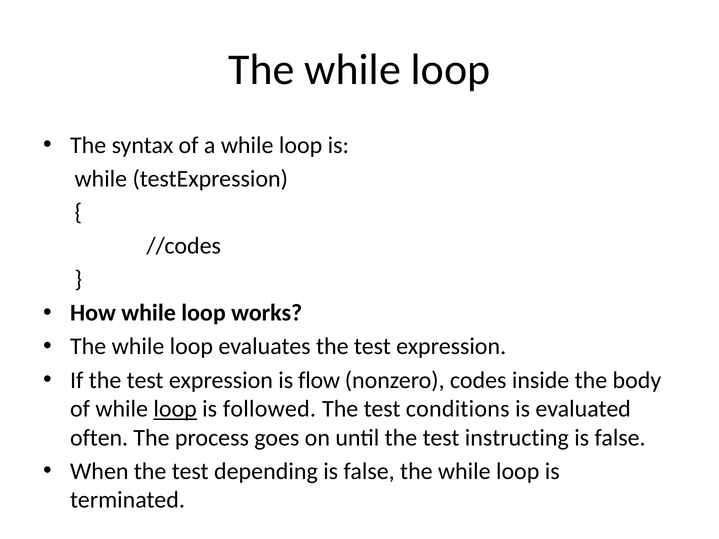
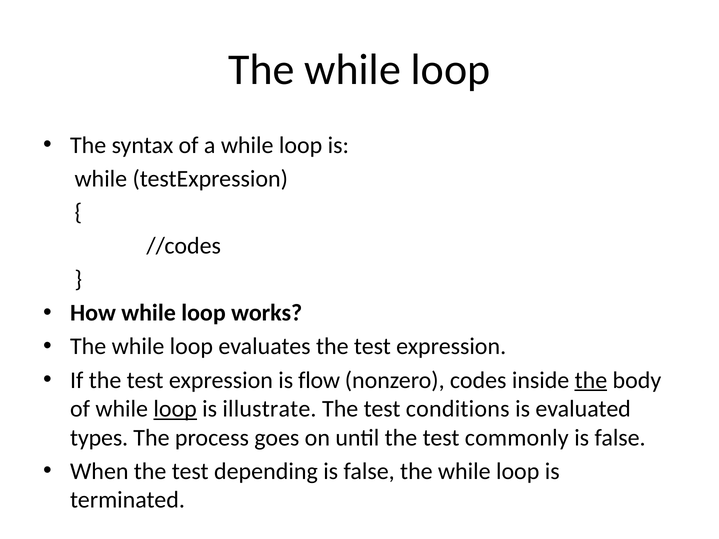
the underline: none -> present (591, 380)
followed: followed -> illustrate (269, 409)
often: often -> types (99, 438)
instructing: instructing -> commonly (517, 438)
